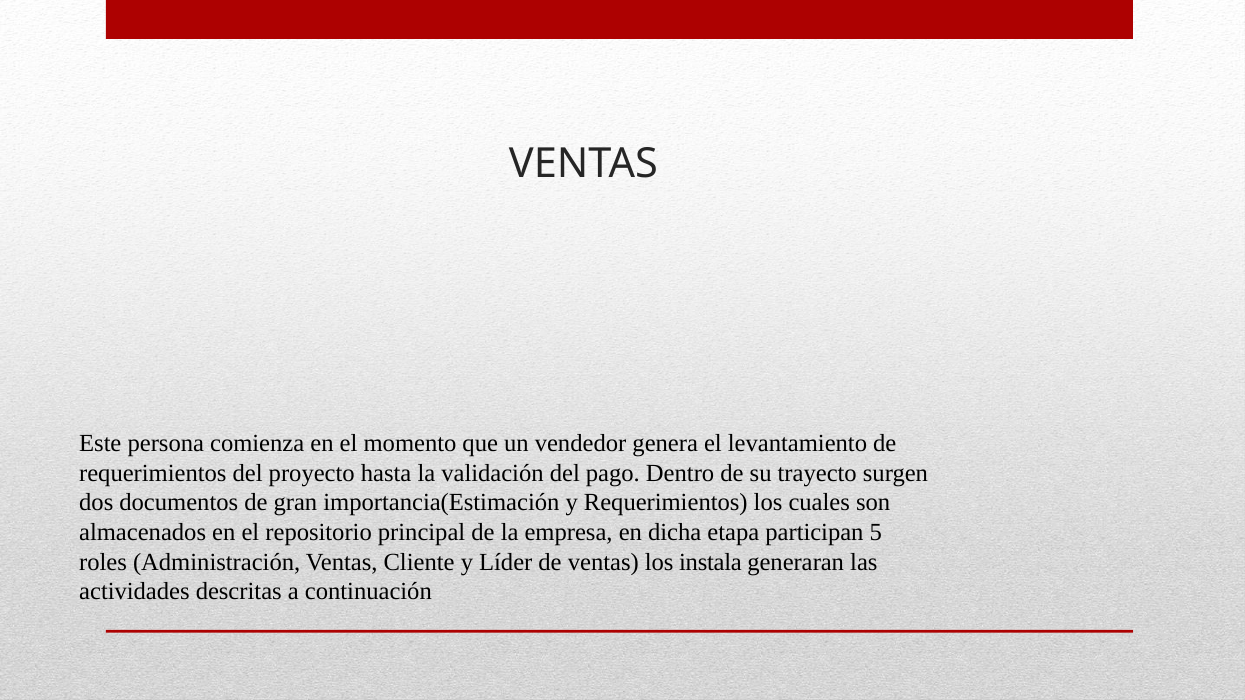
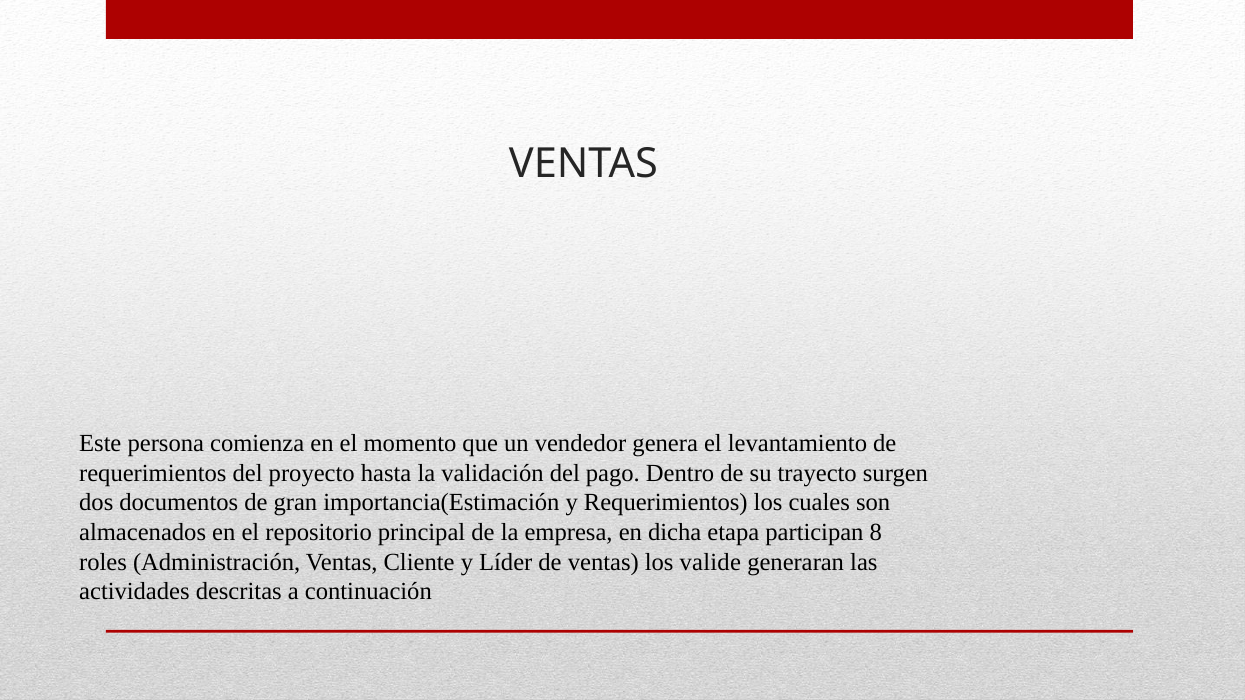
5: 5 -> 8 (876, 533)
instala: instala -> valide (710, 562)
